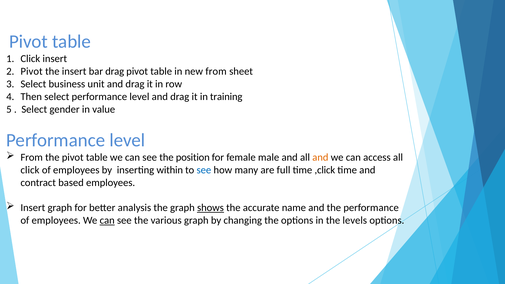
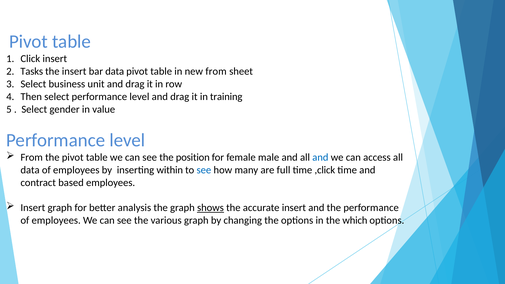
Pivot: Pivot -> Tasks (32, 71)
bar drag: drag -> data (115, 71)
and colour: orange -> blue (320, 157)
click: click -> data (30, 170)
accurate name: name -> insert (294, 208)
can underline: present -> none (107, 220)
levels: levels -> which (355, 220)
